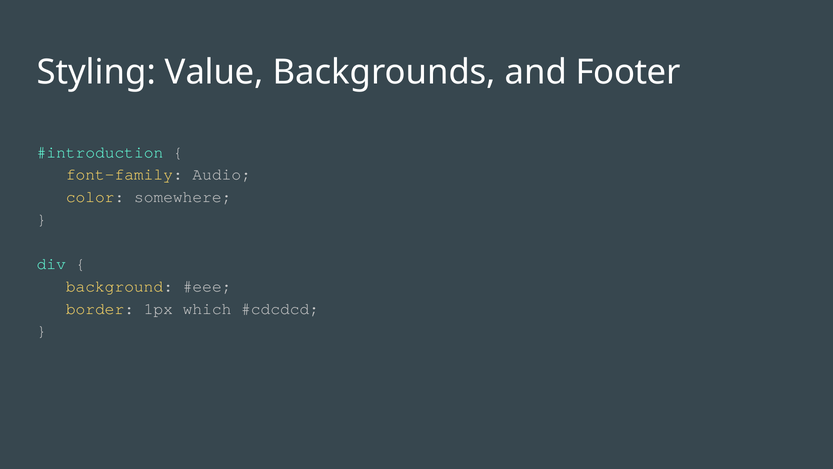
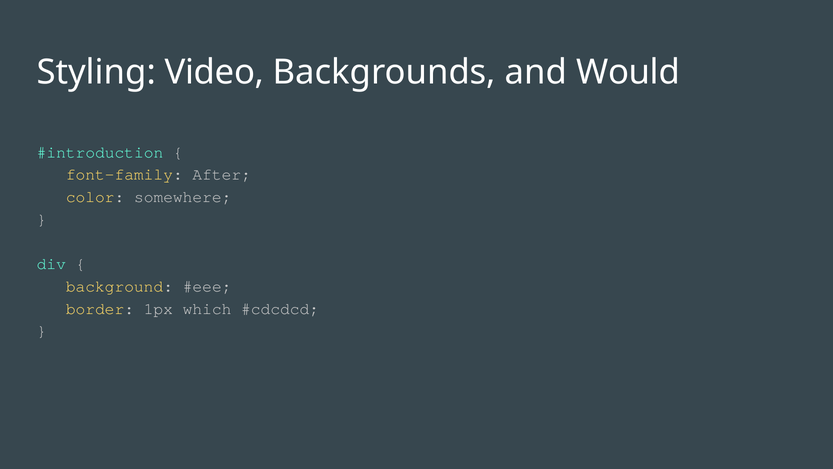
Value: Value -> Video (214, 72)
Footer: Footer -> Would (628, 72)
Audio: Audio -> After (222, 174)
